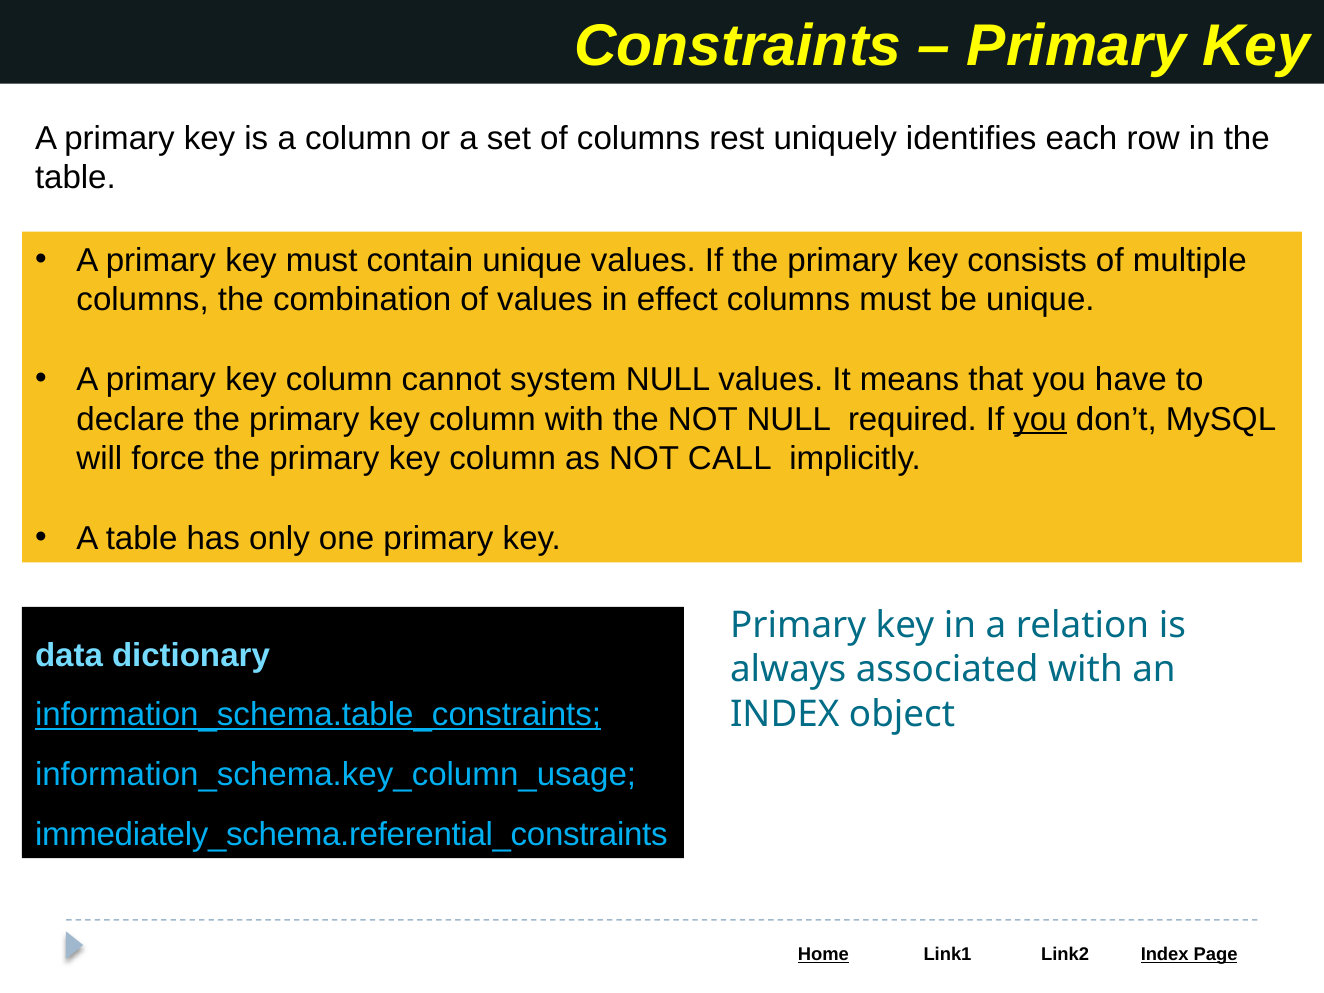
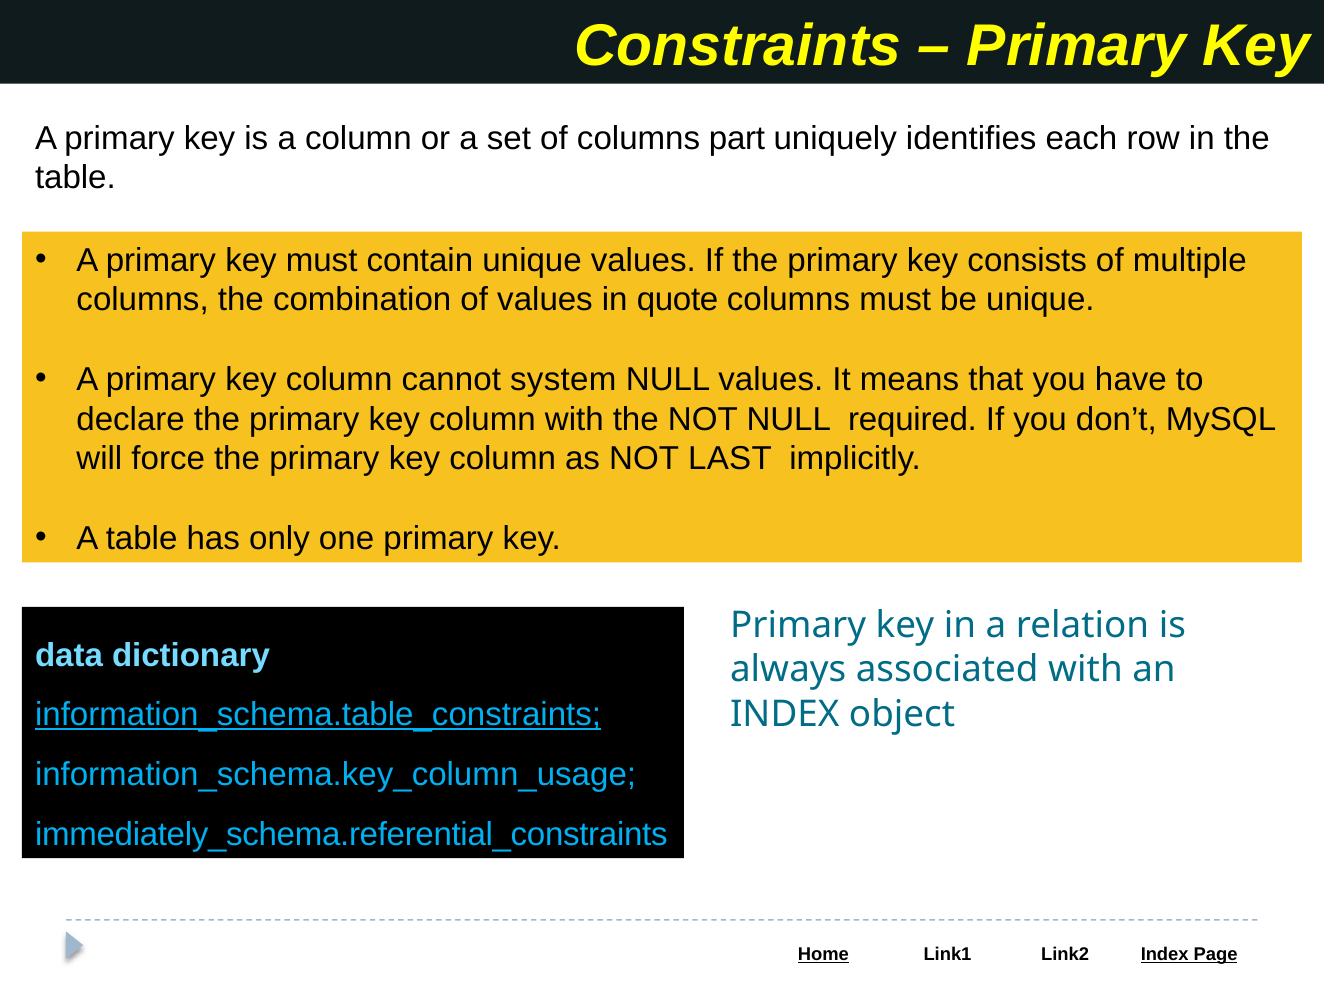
rest: rest -> part (737, 138)
effect: effect -> quote (678, 300)
you underline: present -> none (1040, 419)
CALL: CALL -> LAST (730, 459)
